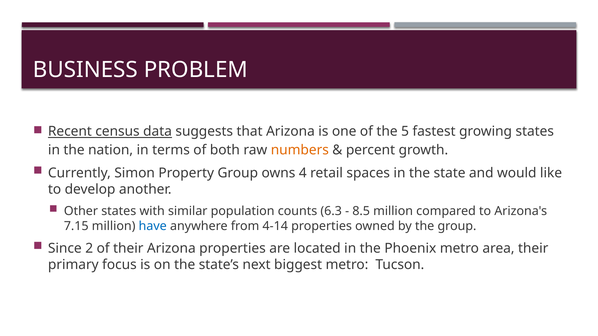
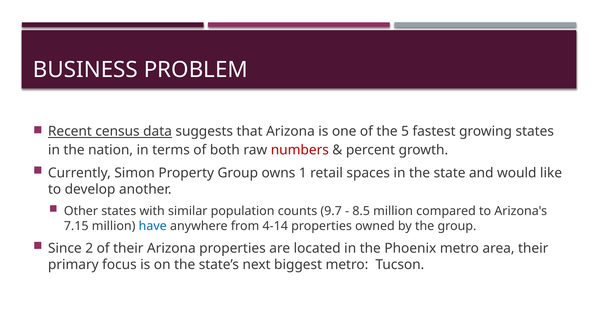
numbers colour: orange -> red (300, 150)
4: 4 -> 1 (303, 173)
6.3: 6.3 -> 9.7 (331, 211)
